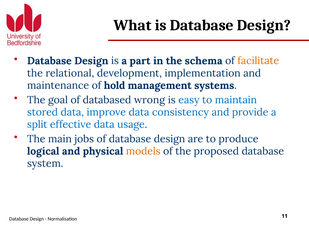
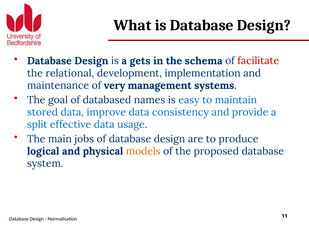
part: part -> gets (140, 61)
facilitate colour: orange -> red (258, 61)
hold: hold -> very (115, 86)
wrong: wrong -> names (150, 100)
